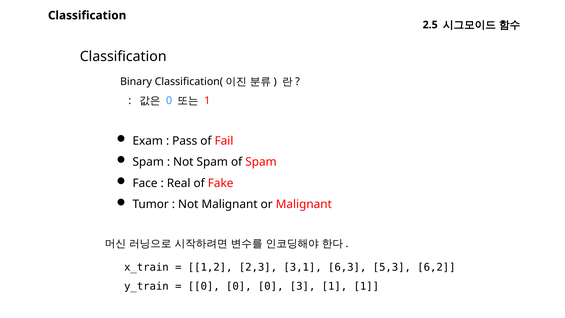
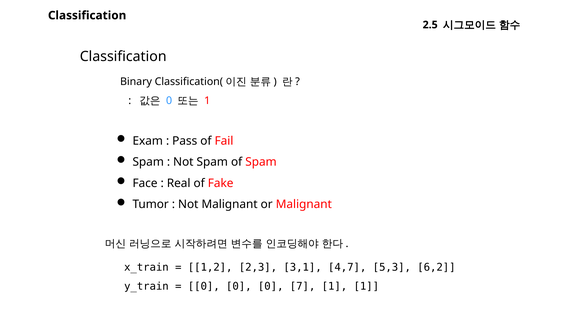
6,3: 6,3 -> 4,7 (347, 267)
3: 3 -> 7 (303, 286)
